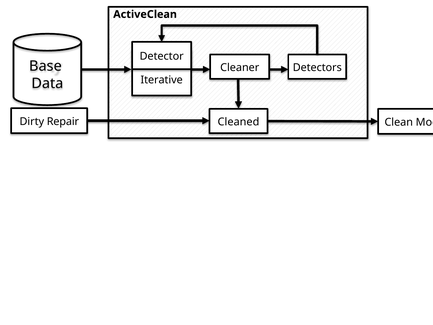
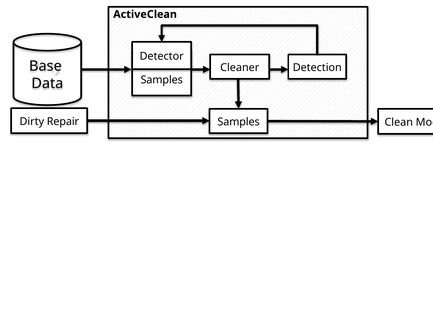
Detectors: Detectors -> Detection (317, 67)
Data Iterative: Iterative -> Samples (162, 80)
Cleaned: Cleaned -> Samples (239, 122)
